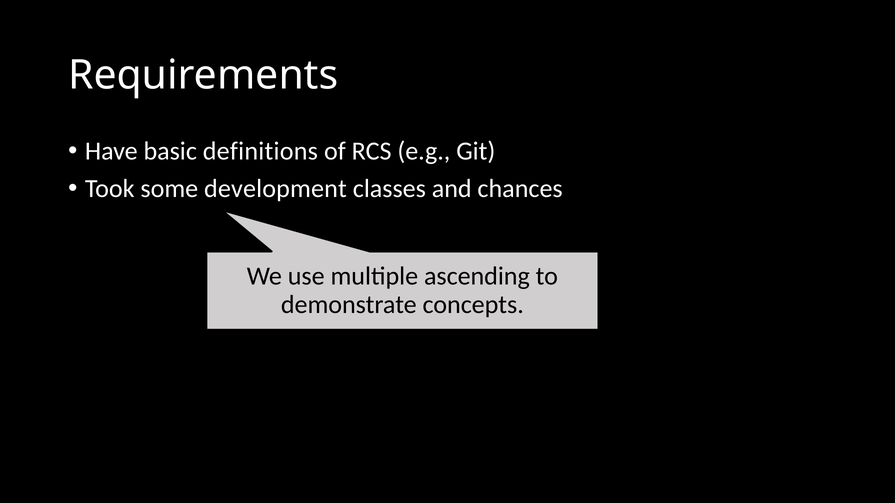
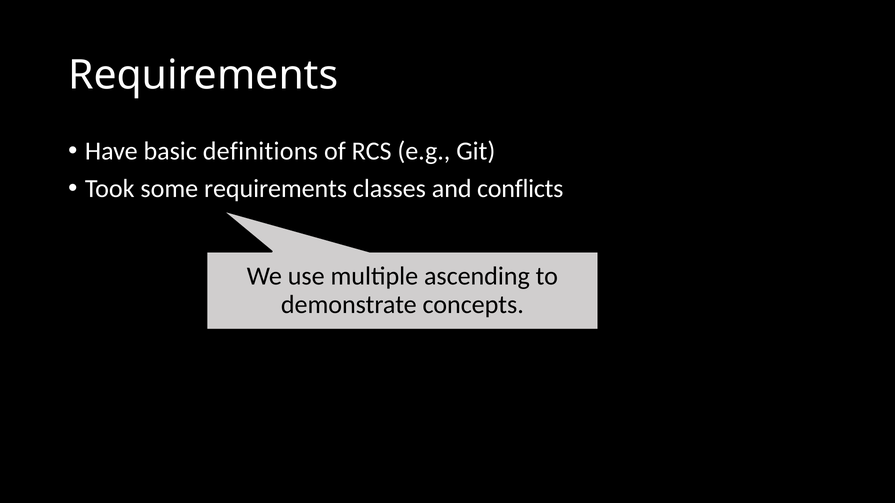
some development: development -> requirements (276, 189)
chances: chances -> conflicts (520, 189)
